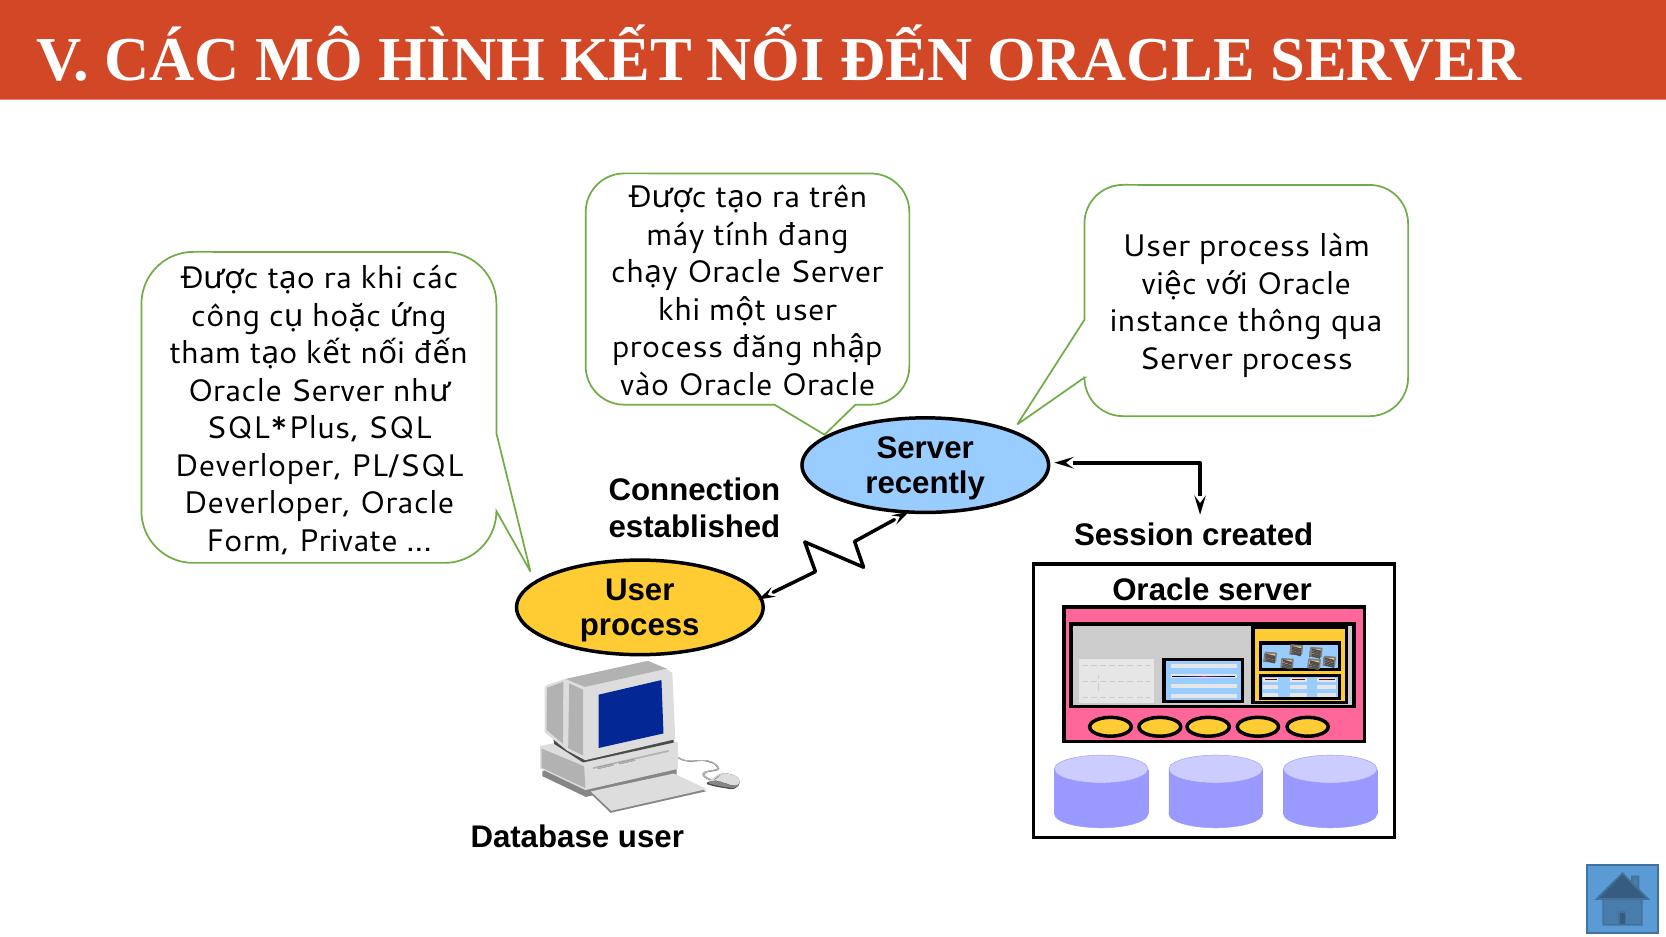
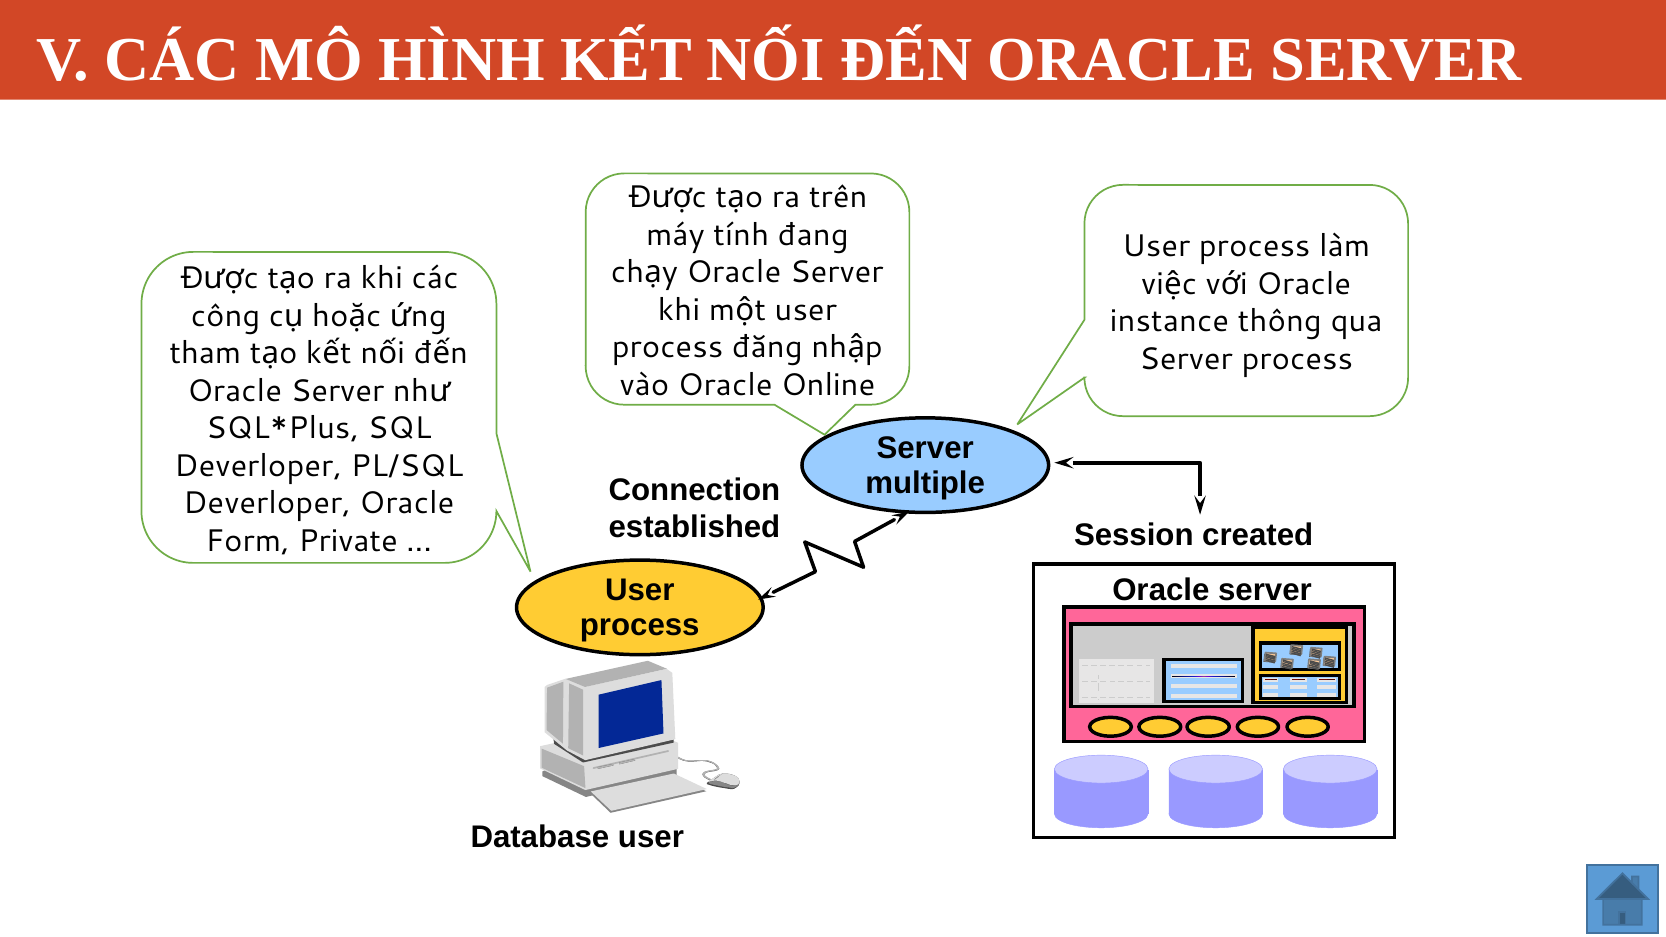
Oracle Oracle: Oracle -> Online (828, 385)
recently: recently -> multiple (925, 483)
